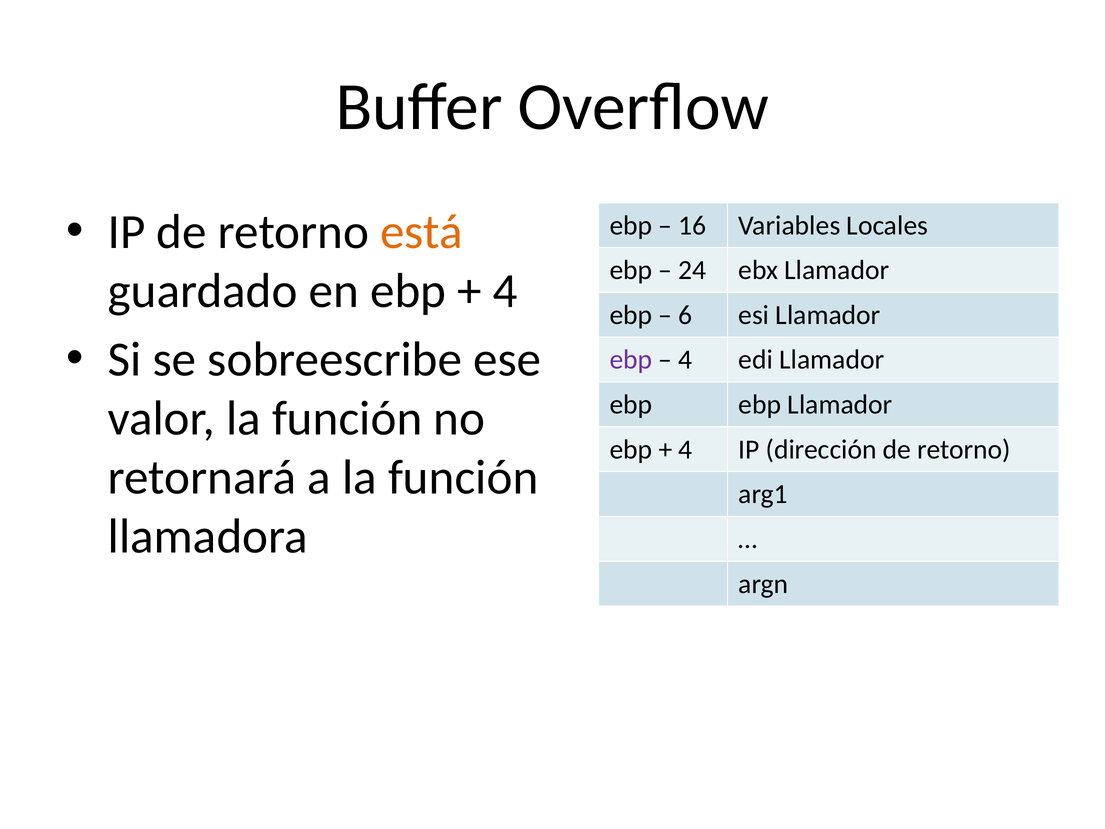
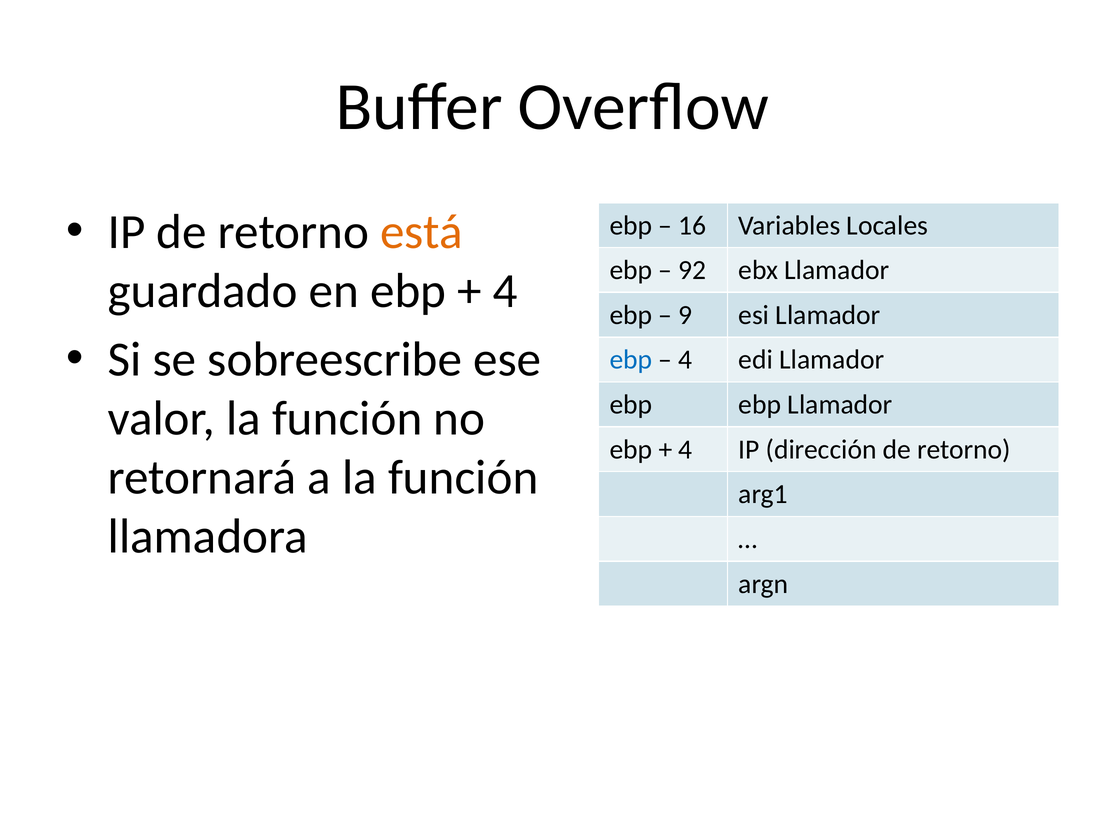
24: 24 -> 92 (692, 270)
6: 6 -> 9 (685, 315)
ebp colour: purple -> blue (631, 360)
